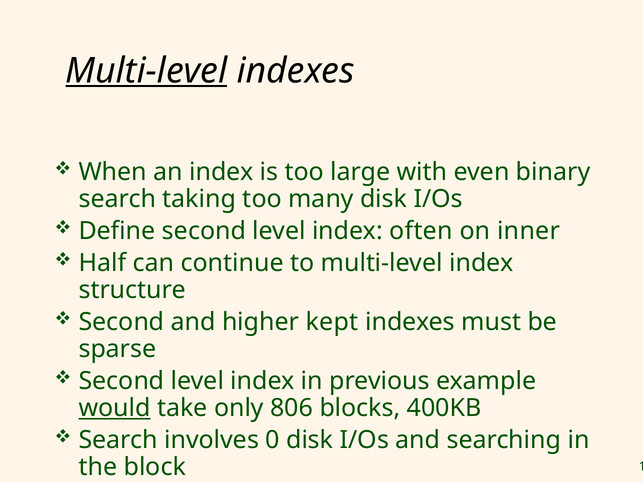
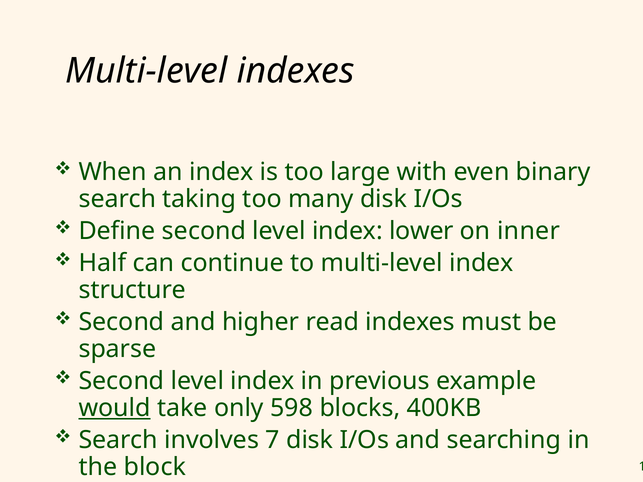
Multi-level underline: present -> none (146, 71)
often: often -> lower (421, 231)
kept: kept -> read (332, 322)
806: 806 -> 598 (292, 408)
0: 0 -> 7 (273, 440)
